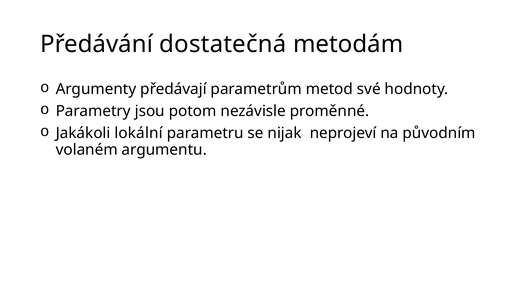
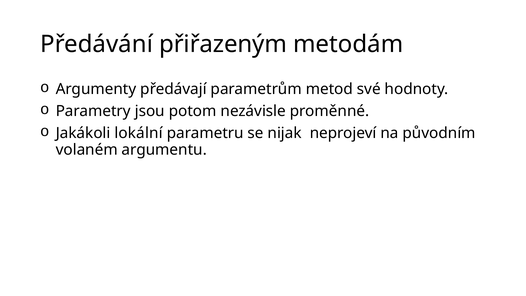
dostatečná: dostatečná -> přiřazeným (223, 44)
